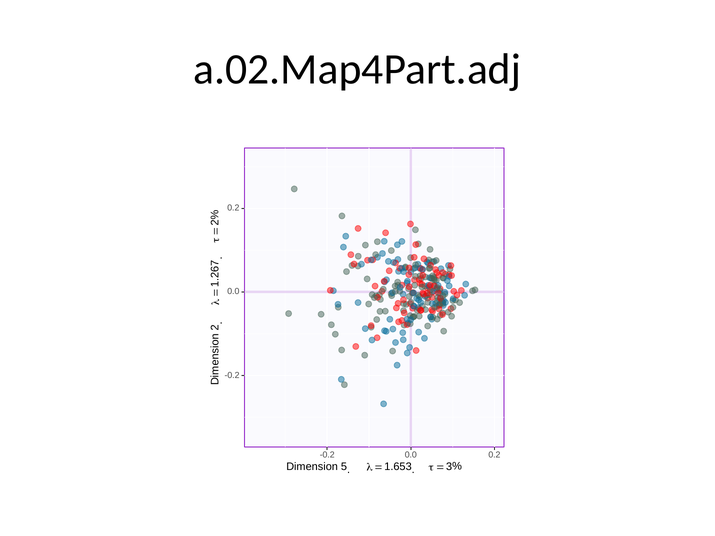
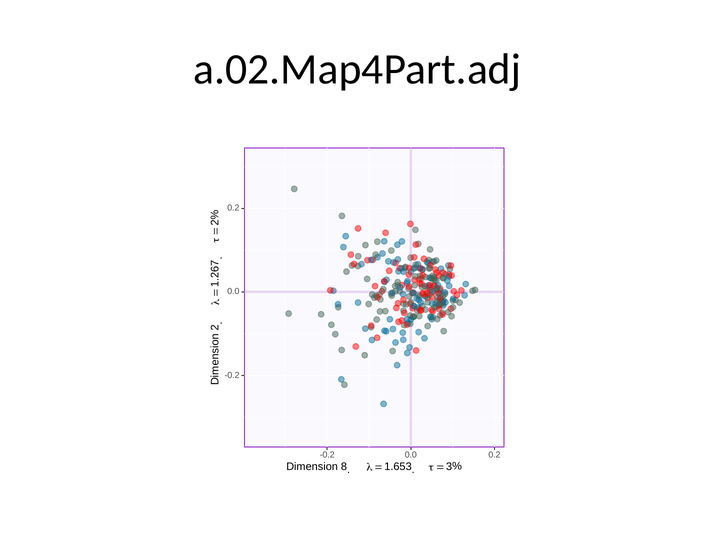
5: 5 -> 8 (344, 467)
